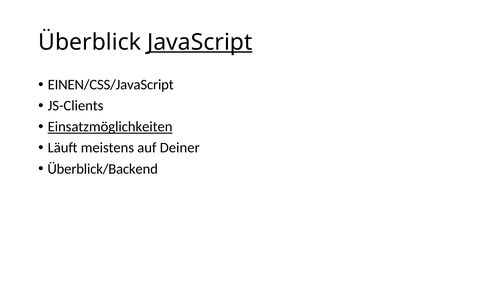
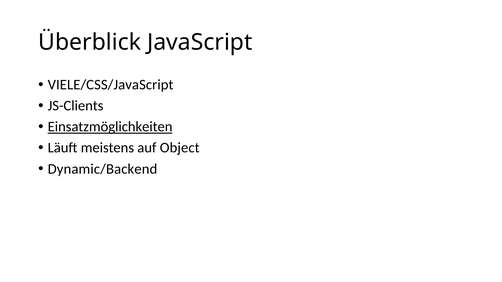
JavaScript underline: present -> none (200, 42)
EINEN/CSS/JavaScript: EINEN/CSS/JavaScript -> VIELE/CSS/JavaScript (111, 85)
Deiner: Deiner -> Object (180, 148)
Überblick/Backend: Überblick/Backend -> Dynamic/Backend (102, 169)
